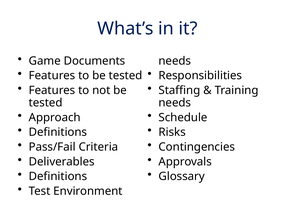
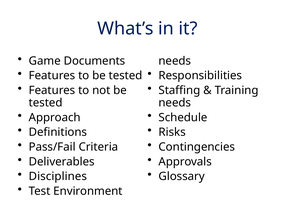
Definitions: Definitions -> Disciplines (58, 177)
